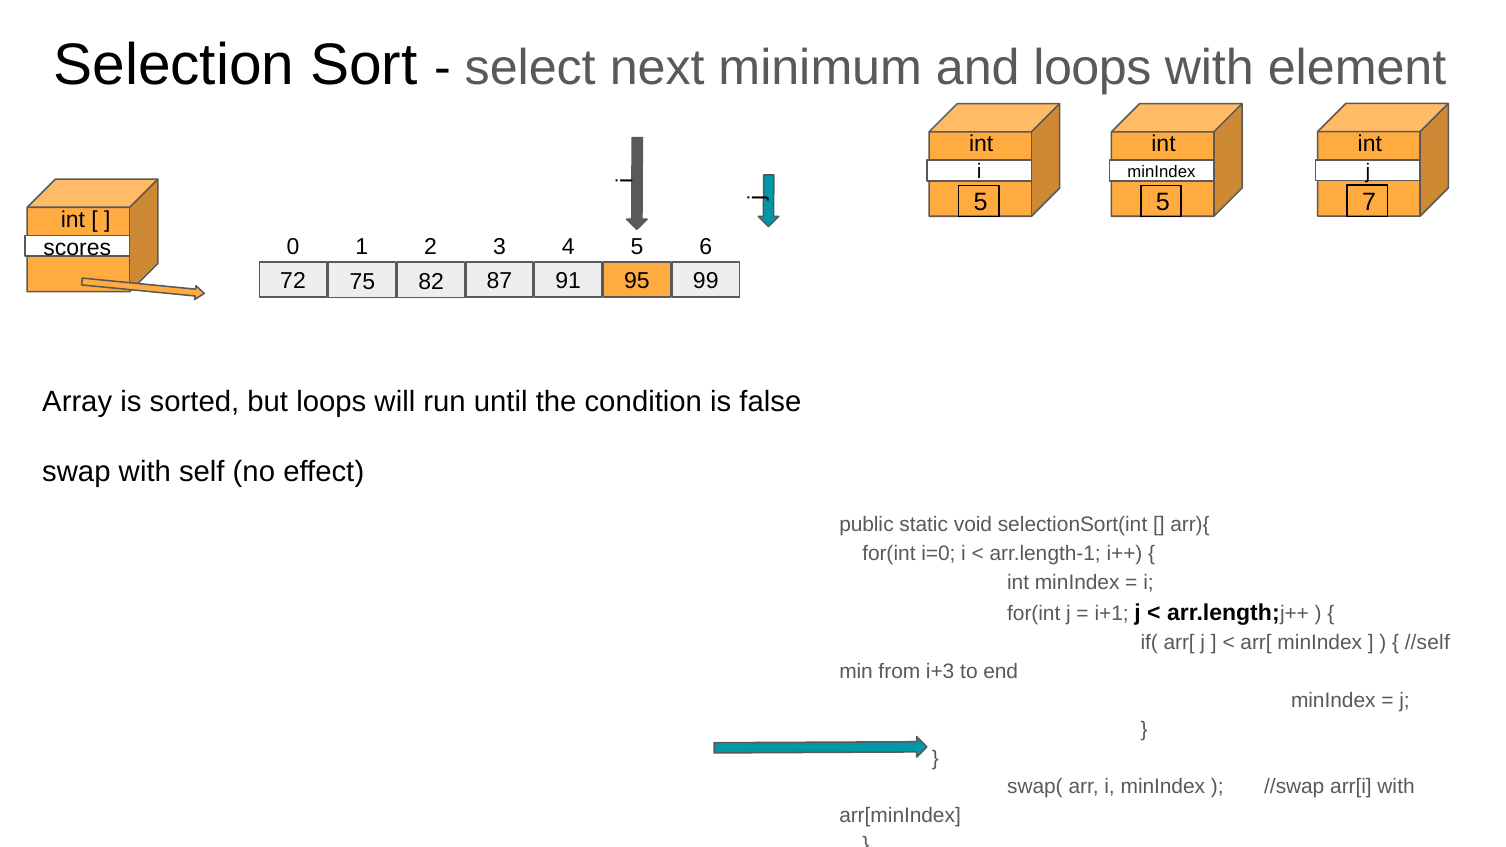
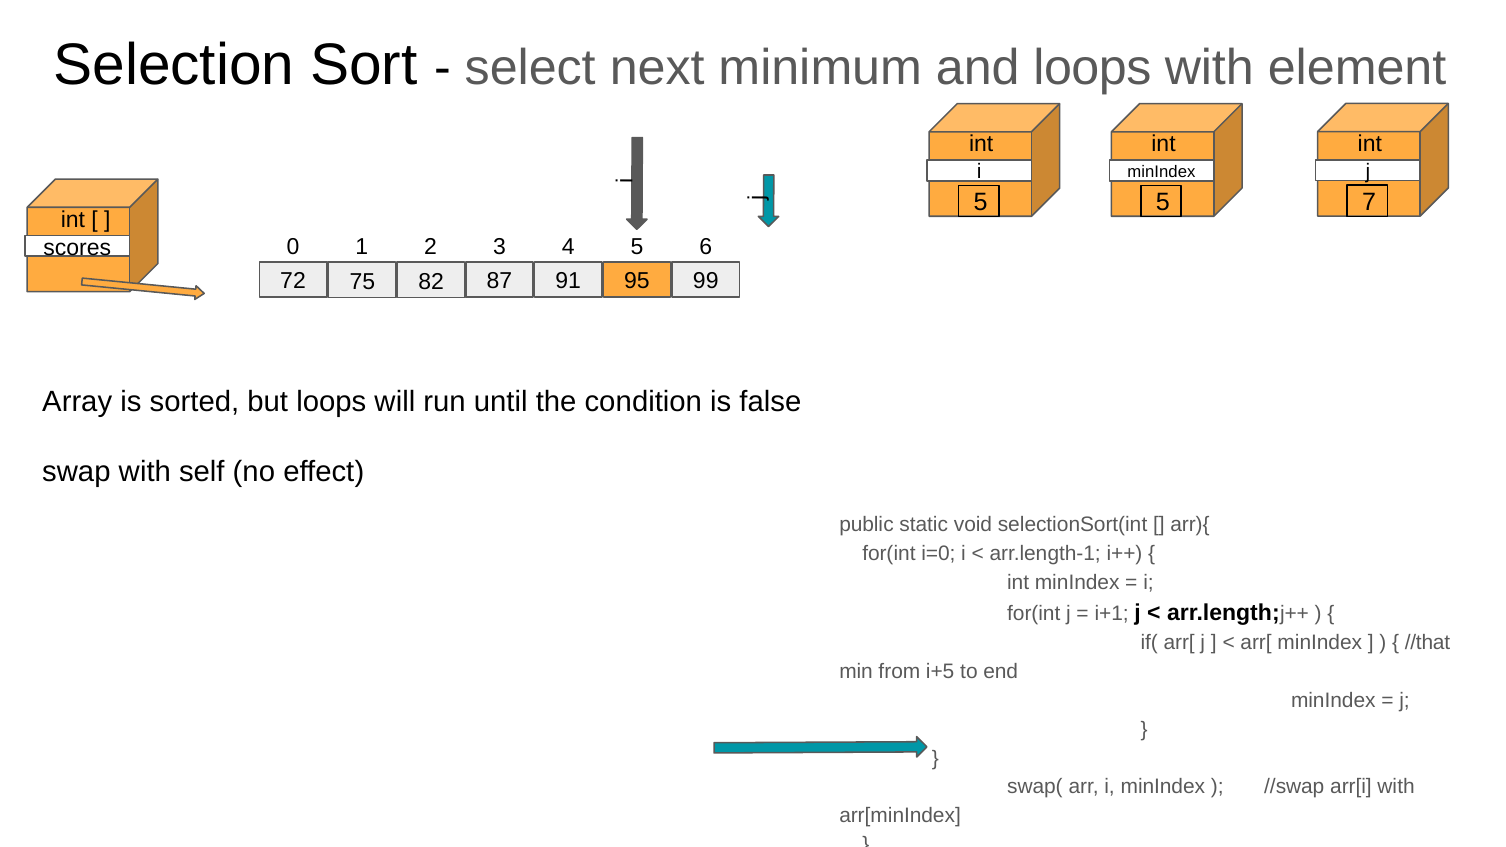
//self: //self -> //that (1427, 643)
i+3: i+3 -> i+5 (940, 672)
